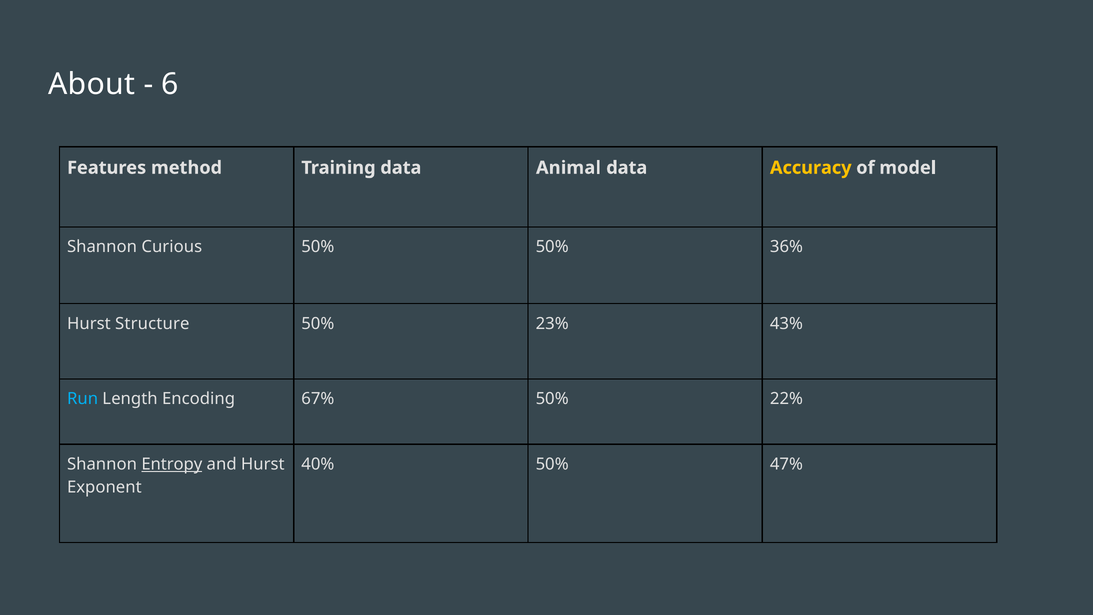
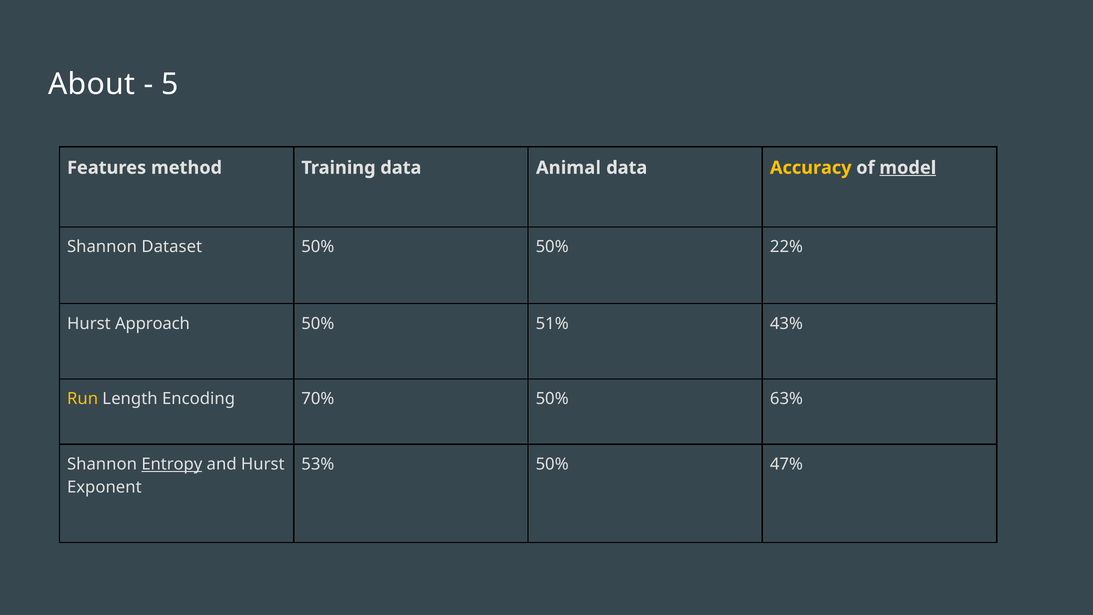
6: 6 -> 5 (170, 84)
model underline: none -> present (908, 168)
Curious: Curious -> Dataset (172, 247)
36%: 36% -> 22% (786, 247)
Structure: Structure -> Approach (152, 323)
23%: 23% -> 51% (552, 323)
Run colour: light blue -> yellow (83, 399)
67%: 67% -> 70% (318, 399)
22%: 22% -> 63% (786, 399)
40%: 40% -> 53% (318, 464)
